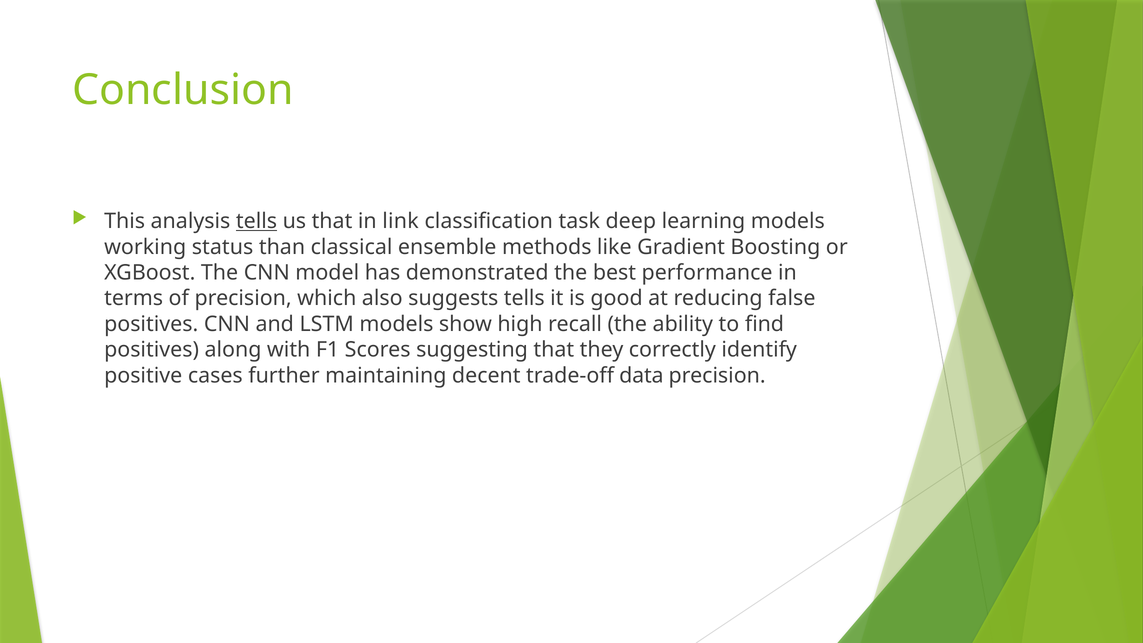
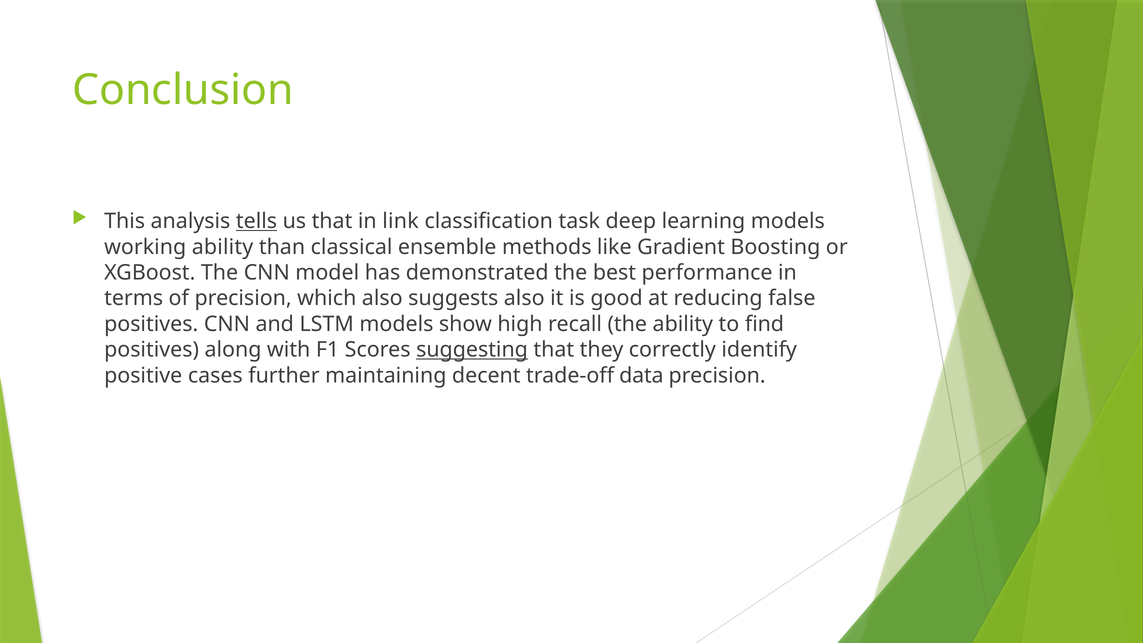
working status: status -> ability (223, 247)
suggests tells: tells -> also (524, 298)
suggesting underline: none -> present (472, 350)
